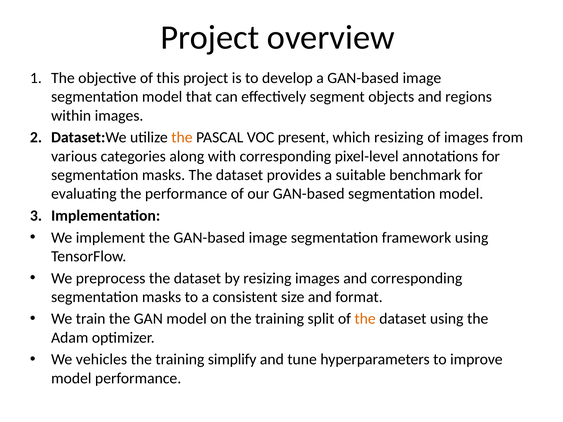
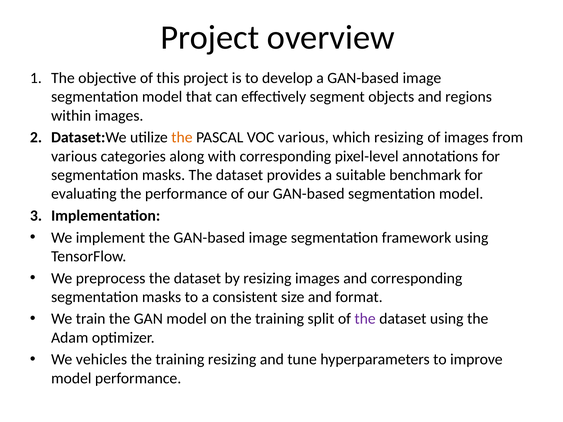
VOC present: present -> various (303, 138)
the colour: orange -> purple (365, 319)
training simplify: simplify -> resizing (232, 360)
